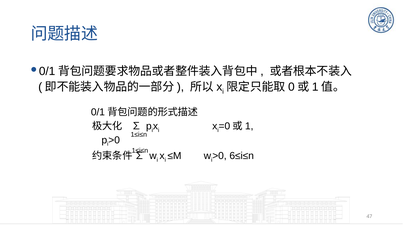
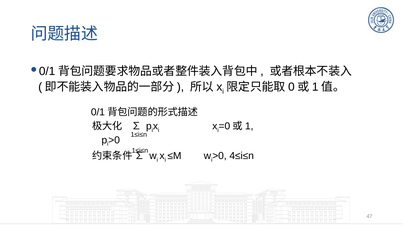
6≤i≤n: 6≤i≤n -> 4≤i≤n (242, 156)
